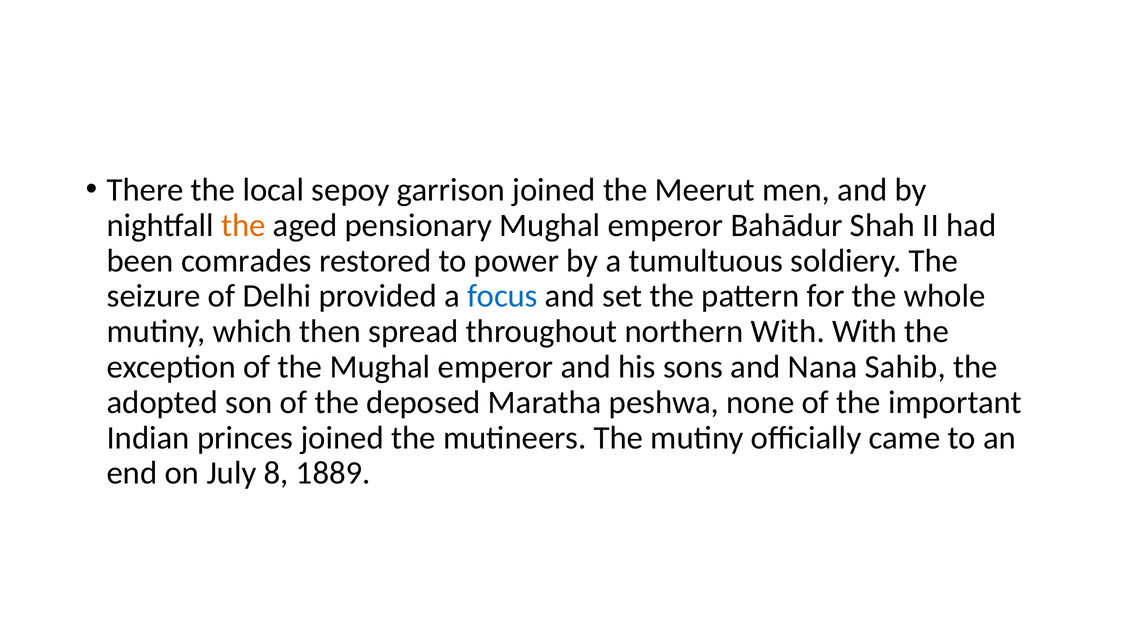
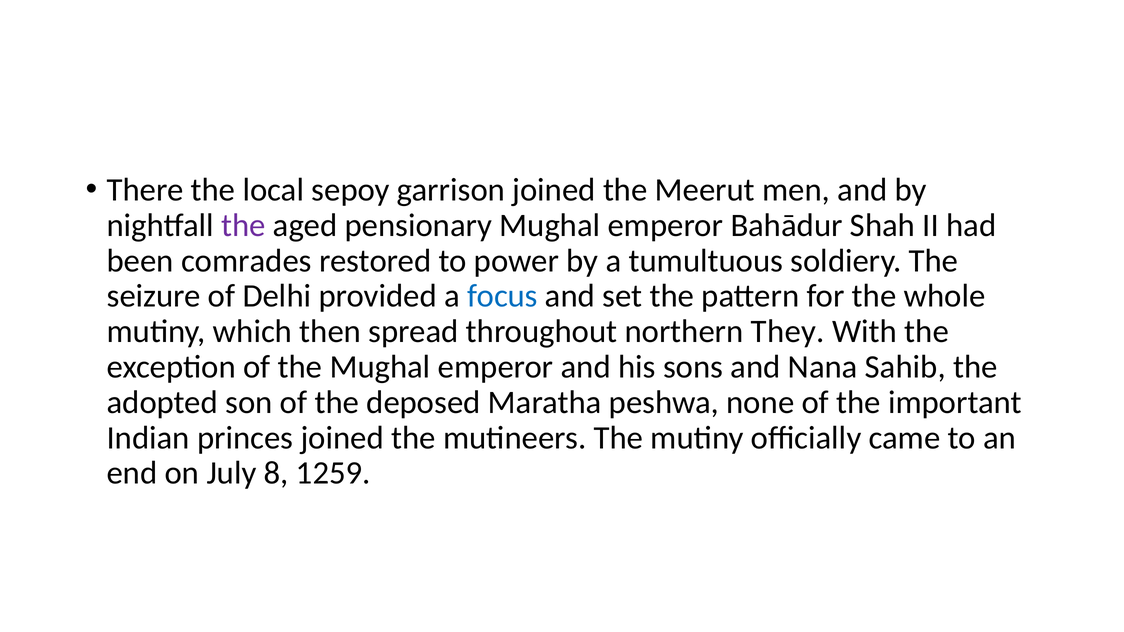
the colour: orange -> purple (243, 225)
northern With: With -> They (788, 332)
1889: 1889 -> 1259 (333, 473)
